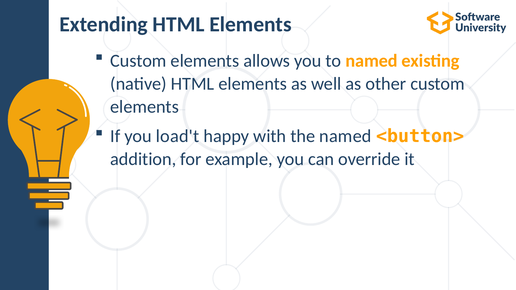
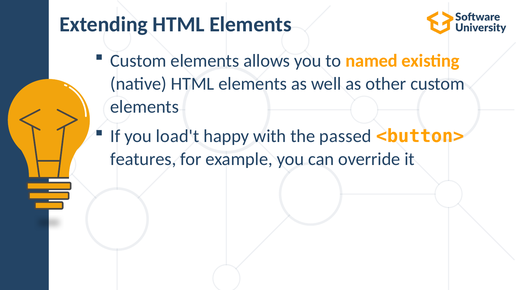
the named: named -> passed (345, 136)
addition: addition -> features (143, 159)
